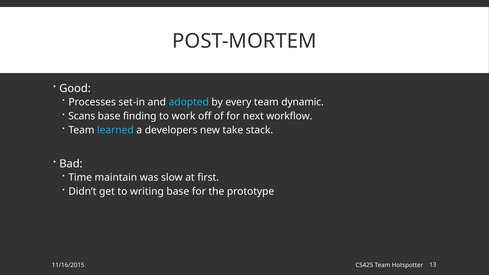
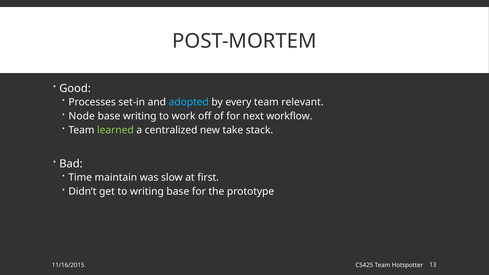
dynamic: dynamic -> relevant (302, 102)
Scans: Scans -> Node (82, 116)
base finding: finding -> writing (140, 116)
learned colour: light blue -> light green (115, 130)
developers: developers -> centralized (171, 130)
